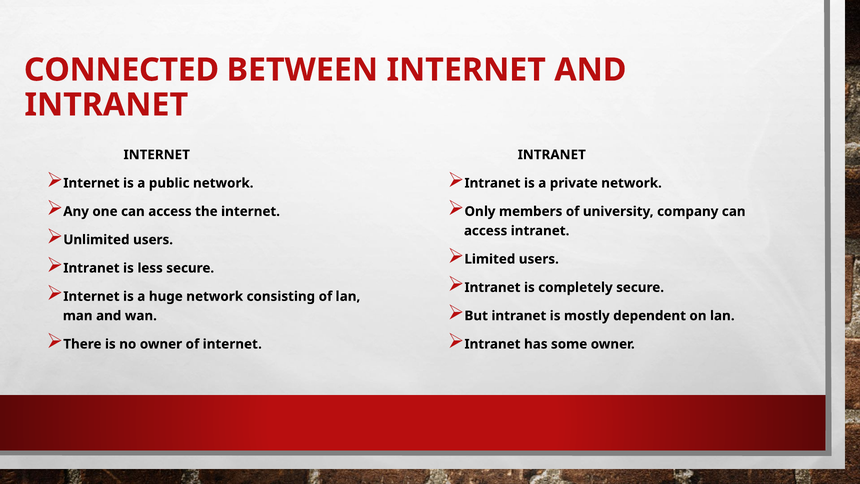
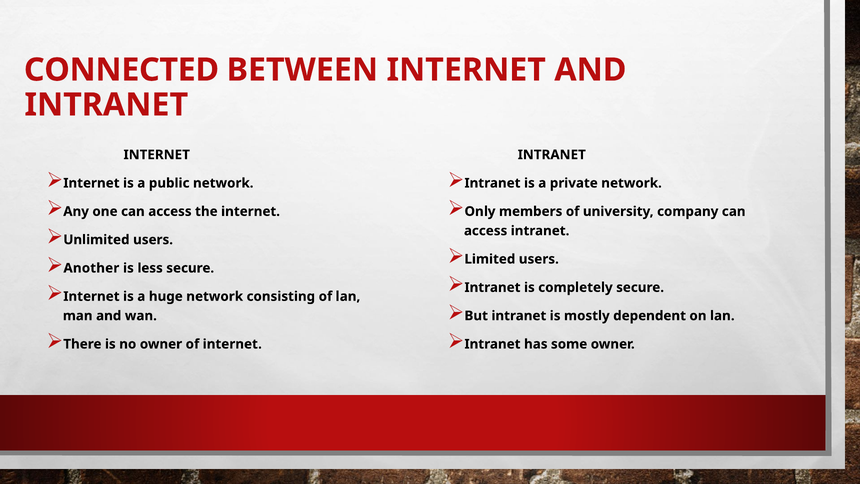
Intranet: Intranet -> Another (91, 268)
